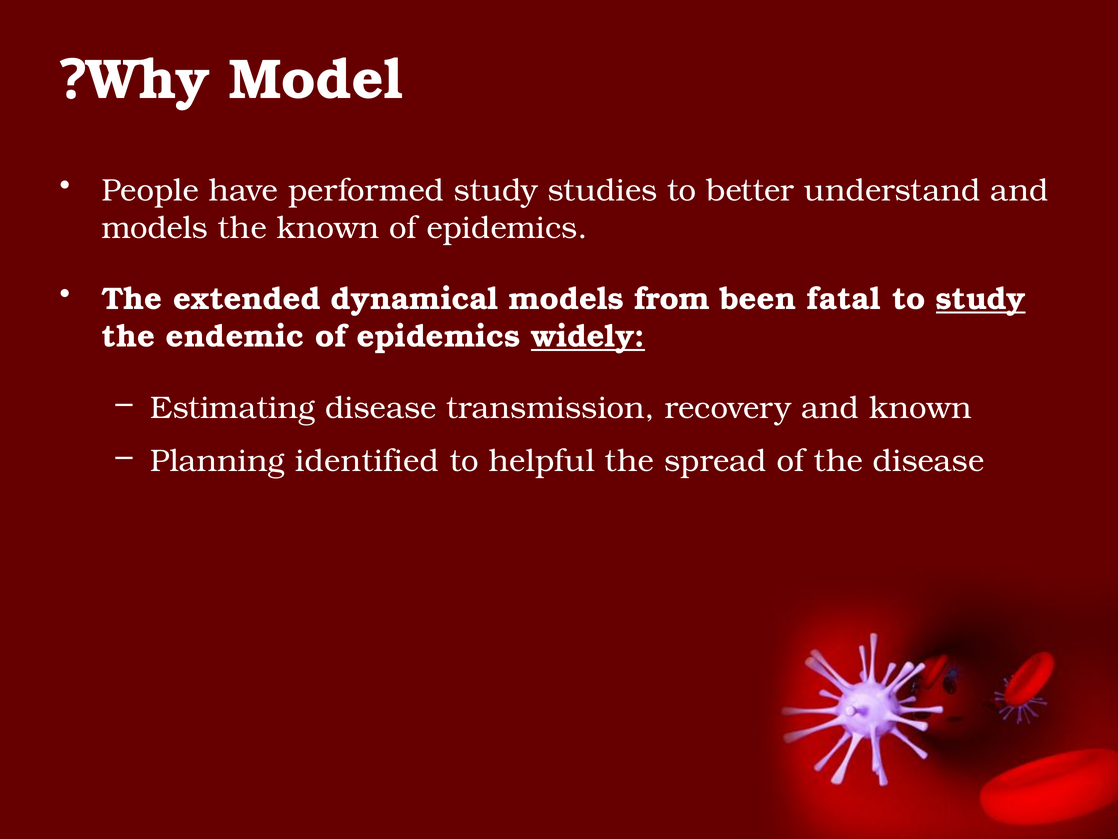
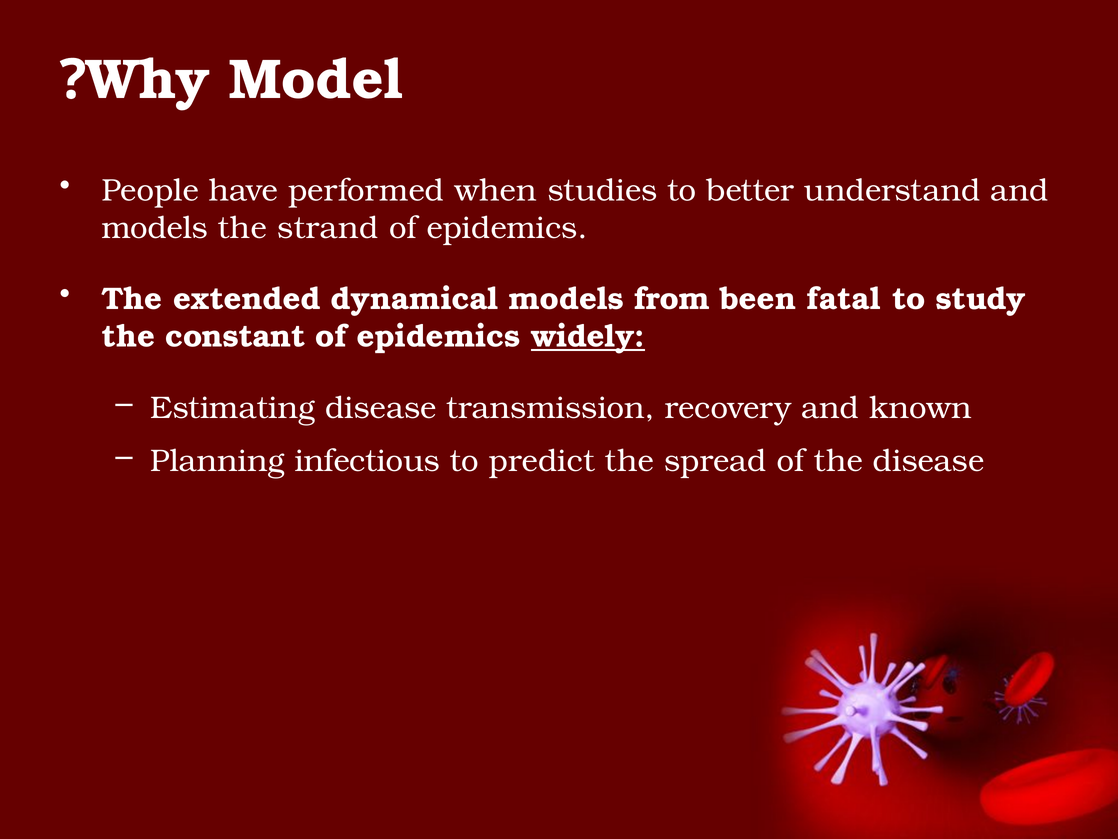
performed study: study -> when (496, 190)
the known: known -> strand (328, 228)
study underline: present -> none (981, 299)
endemic: endemic -> constant (235, 336)
identified: identified -> infectious (367, 461)
helpful: helpful -> predict (542, 461)
